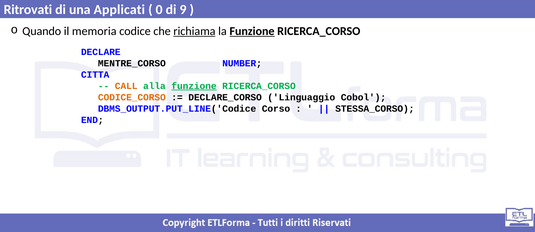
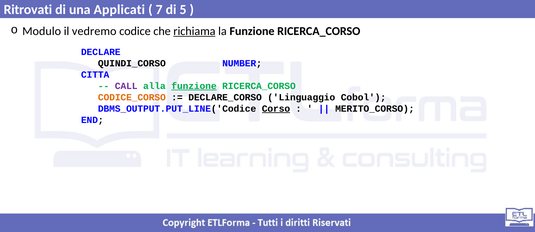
0: 0 -> 7 (159, 9)
9: 9 -> 5 (183, 9)
Quando: Quando -> Modulo (42, 31)
memoria: memoria -> vedremo (94, 31)
Funzione underline: present -> none (252, 31)
MENTRE_CORSO: MENTRE_CORSO -> QUINDI_CORSO (132, 63)
CALL colour: orange -> purple (126, 86)
Corso underline: none -> present (276, 109)
STESSA_CORSO: STESSA_CORSO -> MERITO_CORSO (375, 109)
